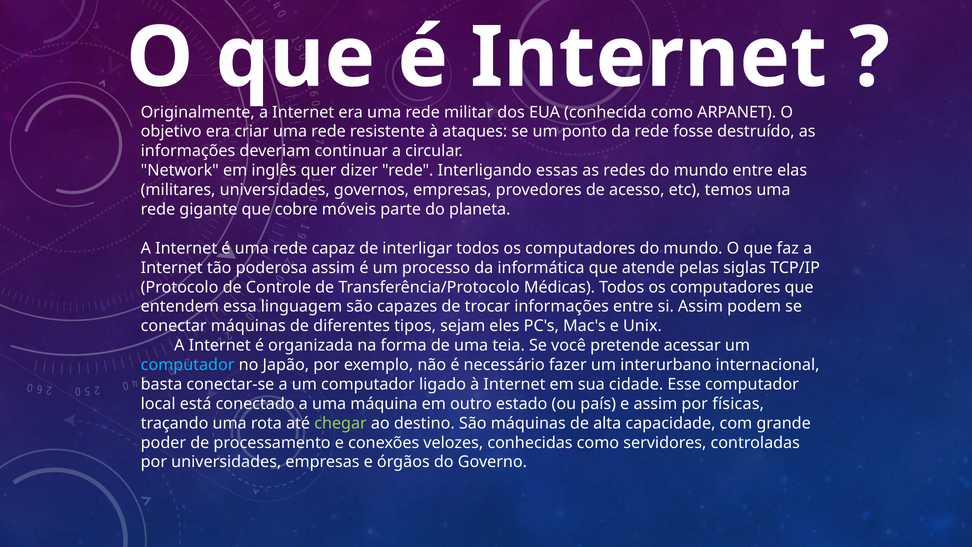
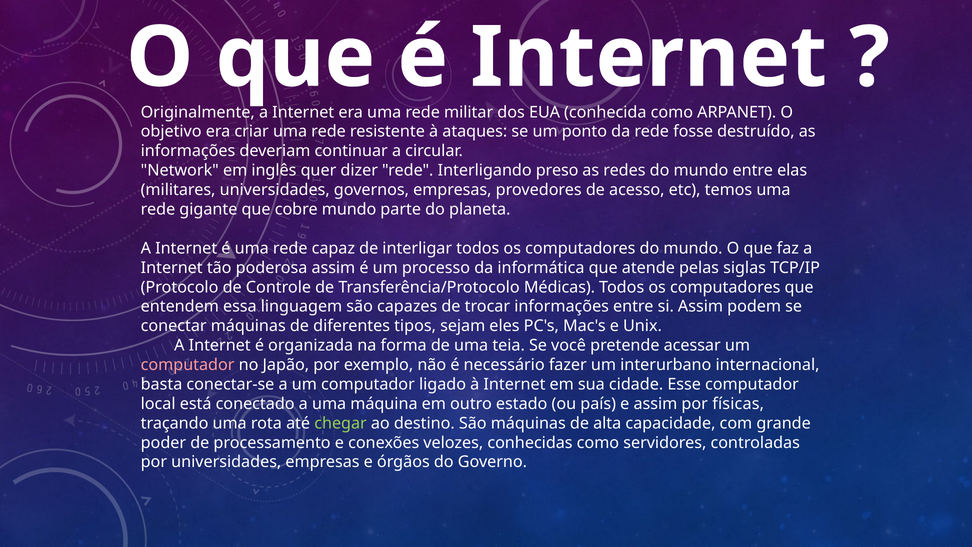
essas: essas -> preso (557, 170)
cobre móveis: móveis -> mundo (349, 209)
computador colour: light blue -> pink (188, 365)
